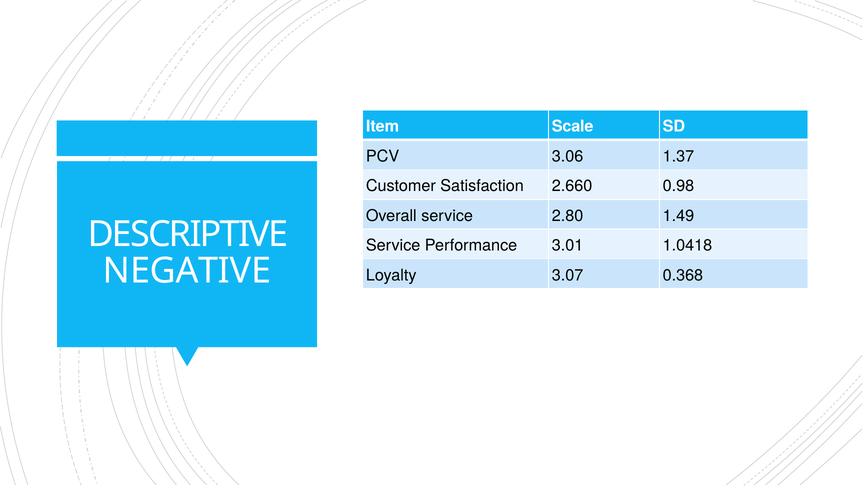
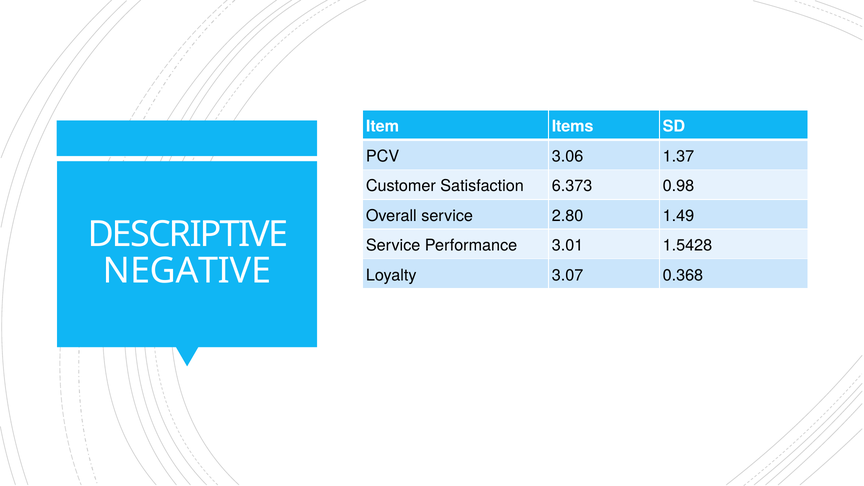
Scale: Scale -> Items (573, 126)
2.660: 2.660 -> 6.373 (572, 186)
1.0418: 1.0418 -> 1.5428 (687, 246)
